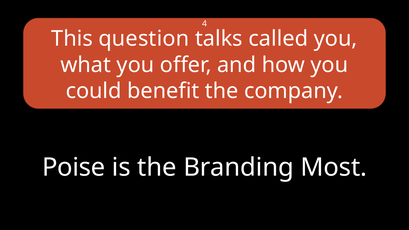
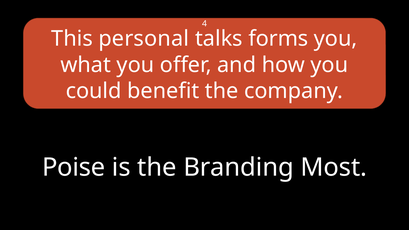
question: question -> personal (144, 39)
called: called -> forms (278, 39)
